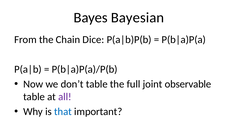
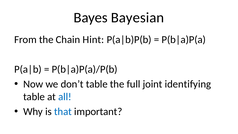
Dice: Dice -> Hint (93, 40)
observable: observable -> identifying (188, 84)
all colour: purple -> blue (65, 97)
